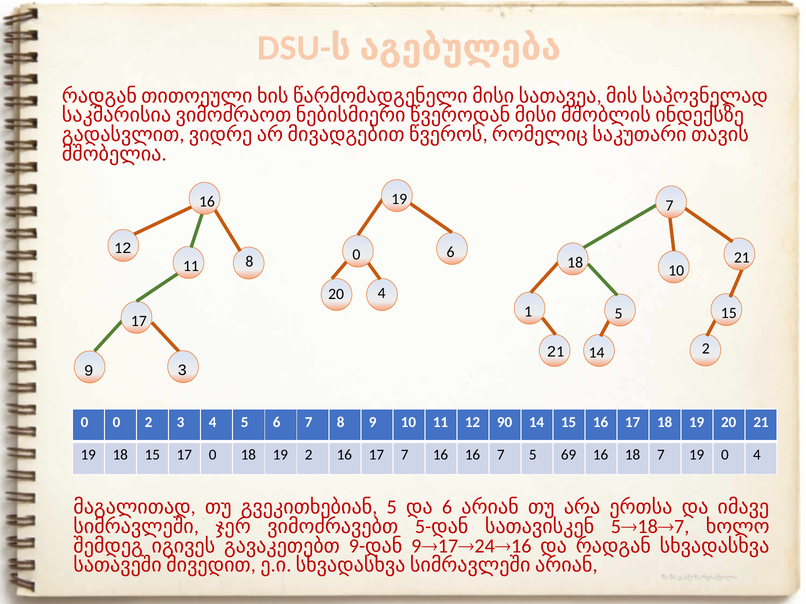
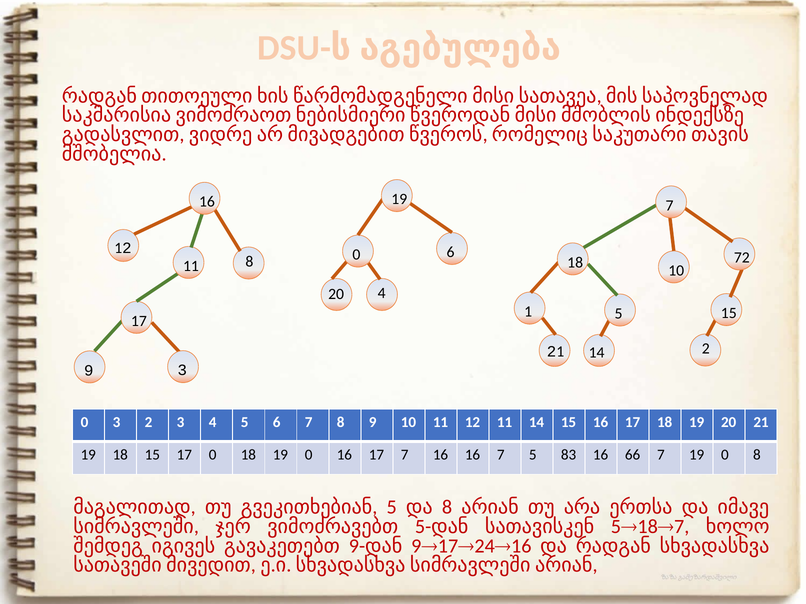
18 21: 21 -> 72 (742, 258)
0 0: 0 -> 3 (117, 423)
12 90: 90 -> 11 (505, 423)
18 19 2: 2 -> 0 (309, 455)
69: 69 -> 83 (569, 455)
16 18: 18 -> 66 (633, 455)
0 4: 4 -> 8 (757, 455)
6: 6 -> 8 (447, 508)
